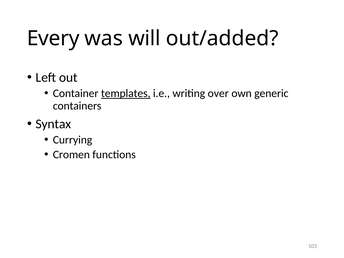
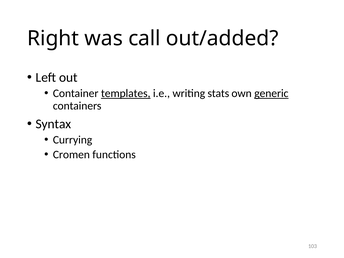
Every: Every -> Right (53, 39)
will: will -> call (144, 39)
over: over -> stats (218, 93)
generic underline: none -> present (271, 93)
